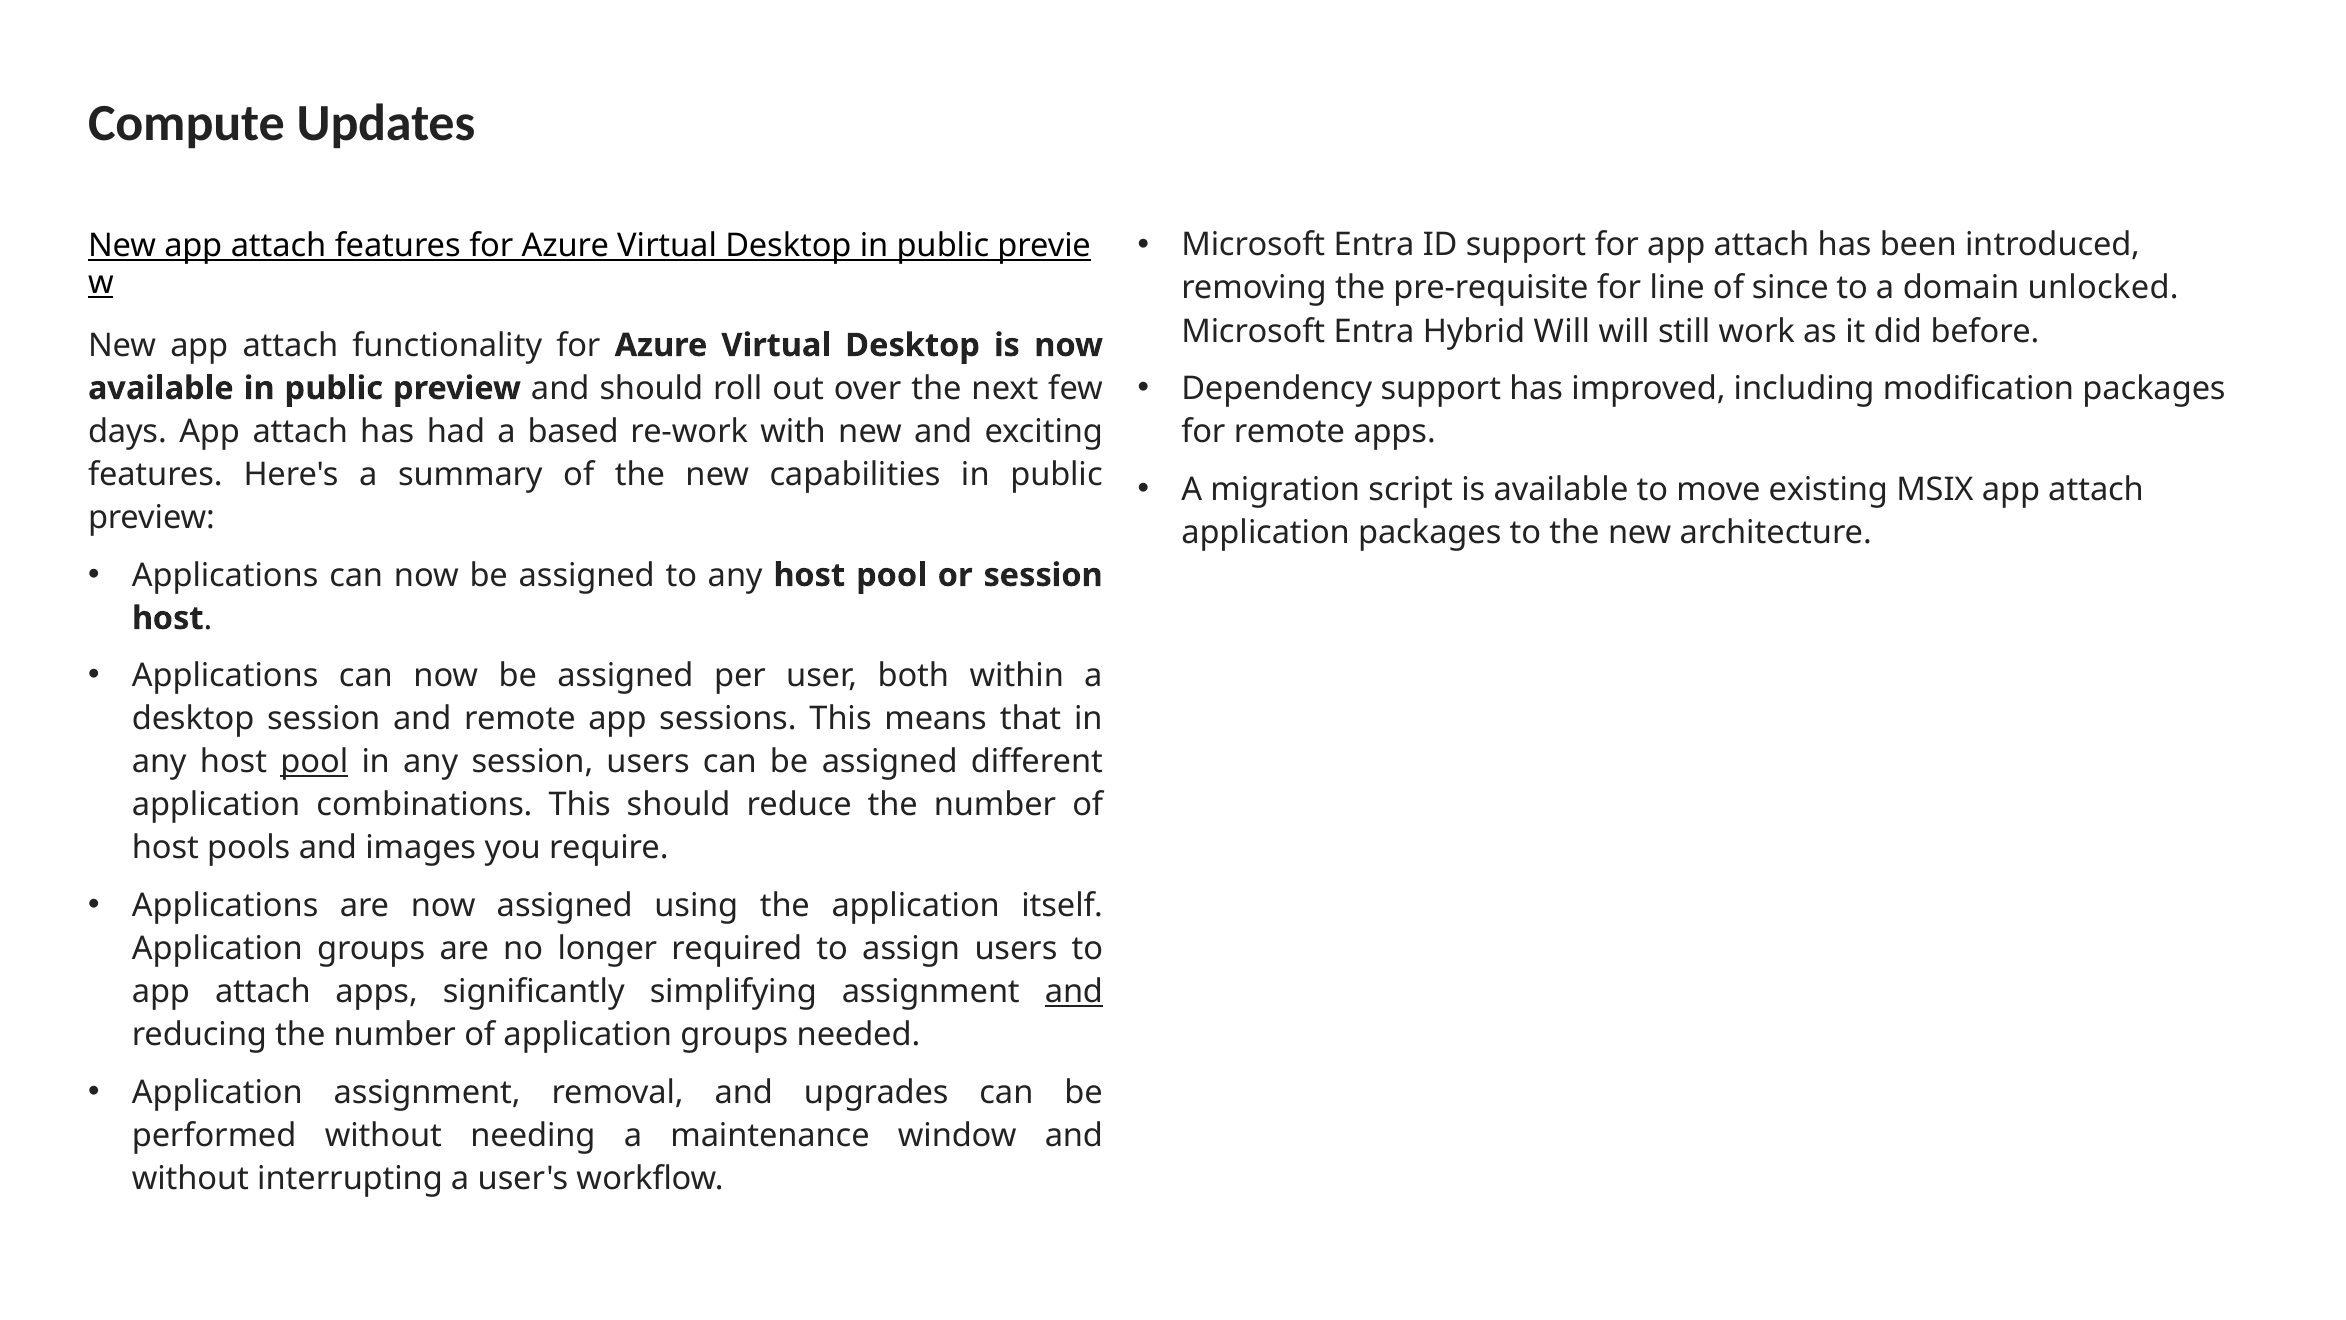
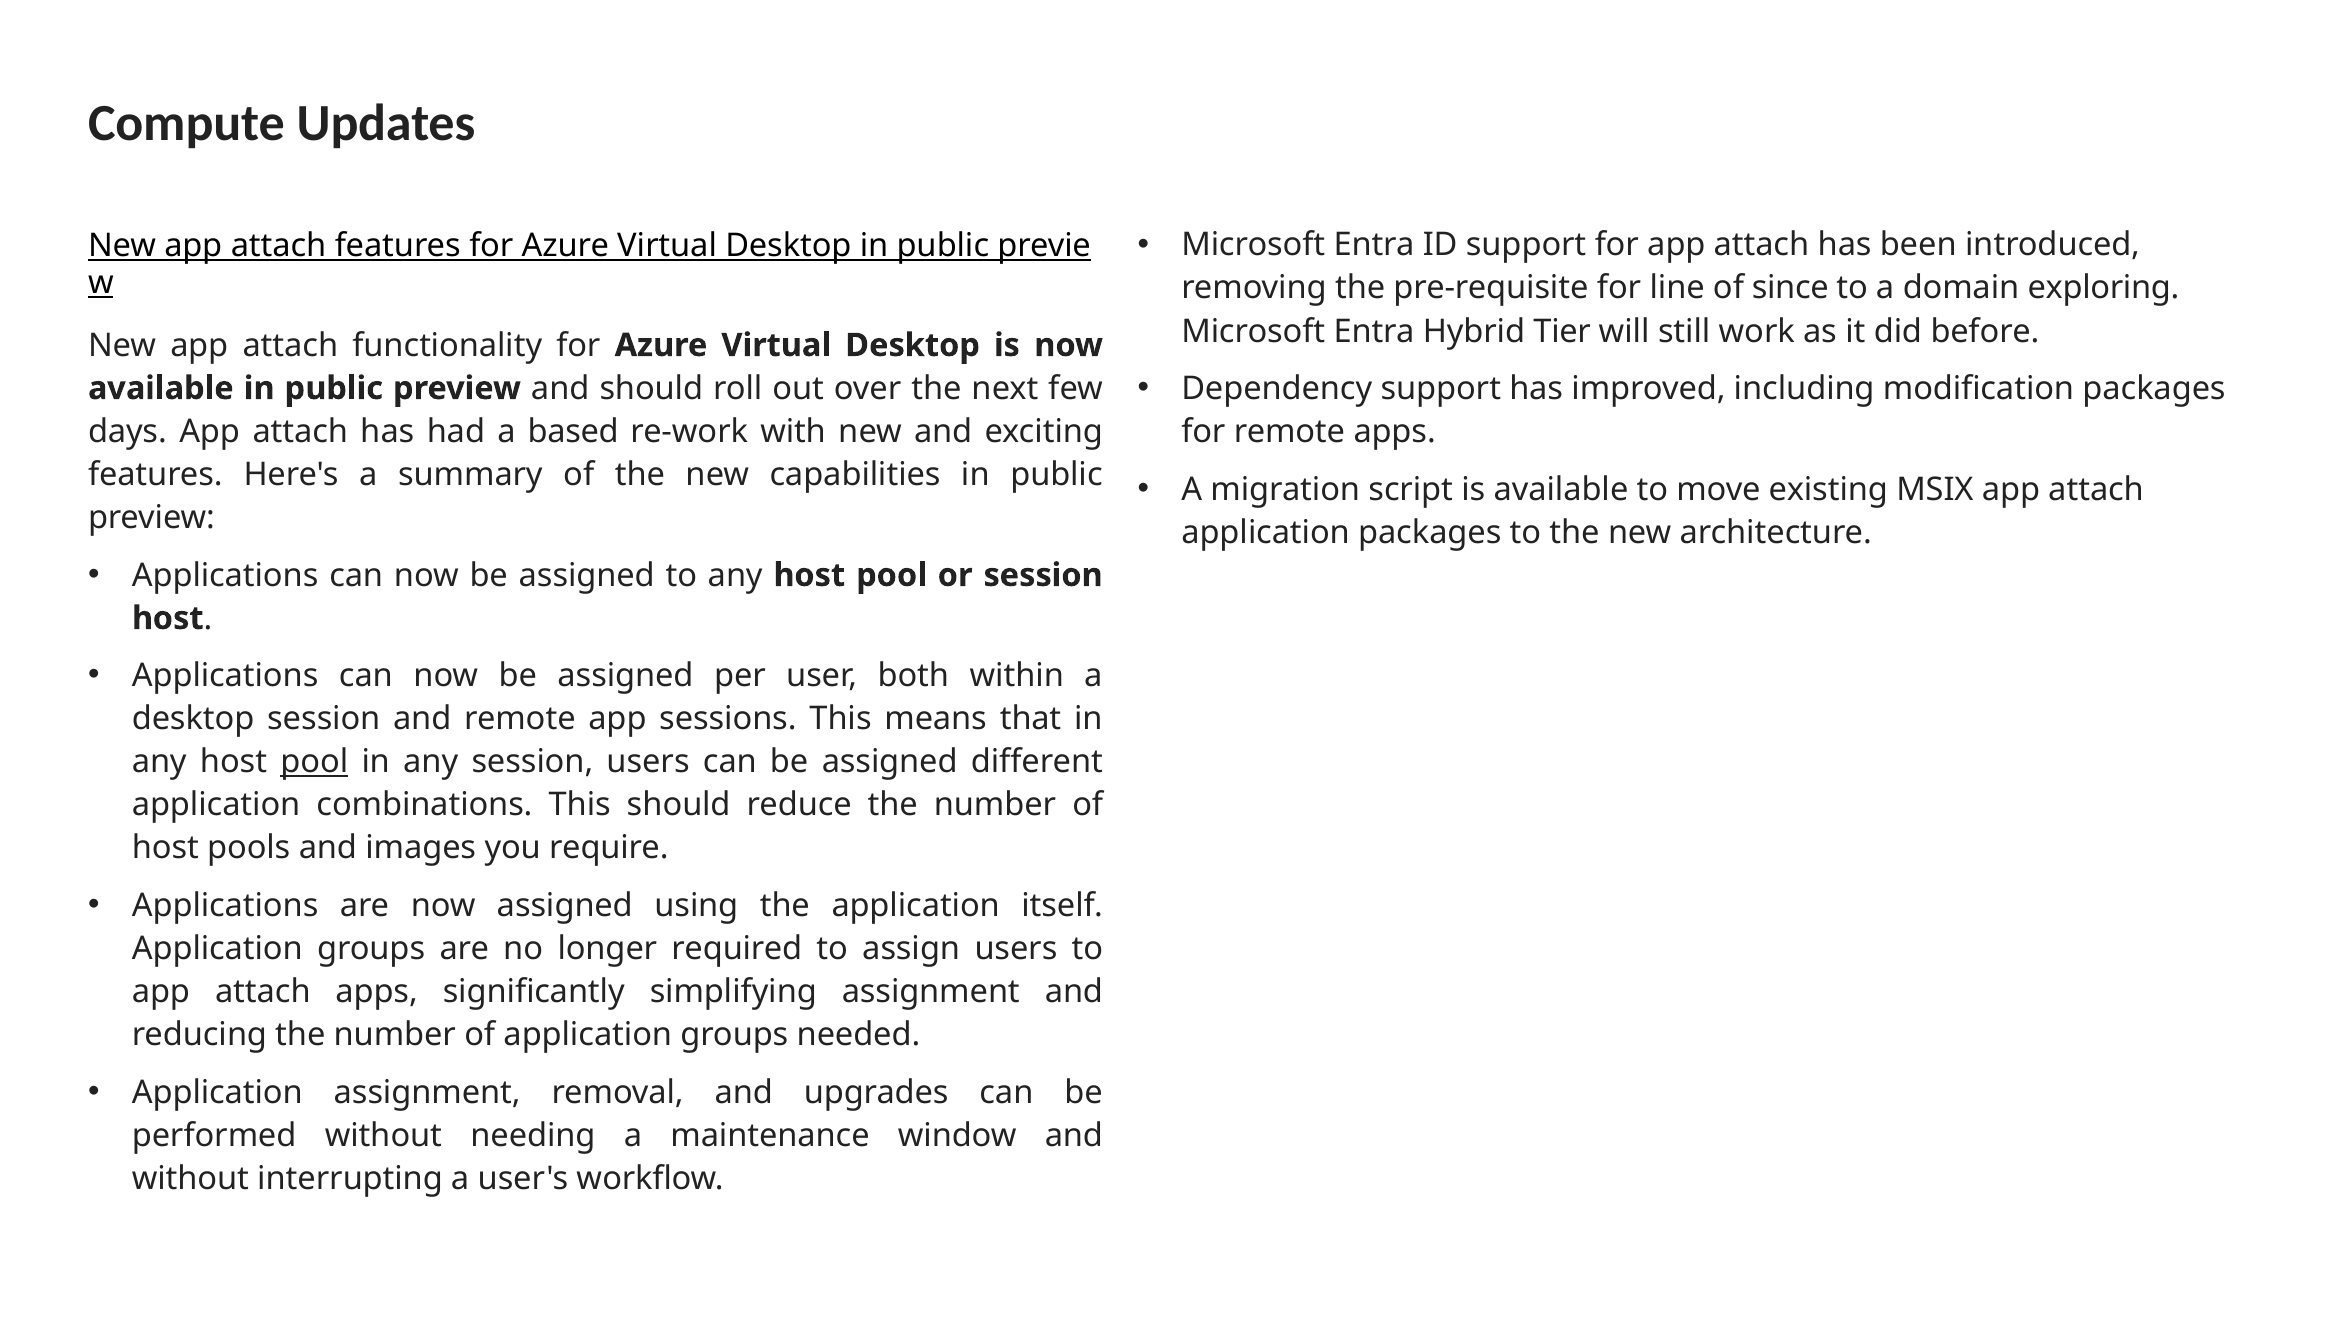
unlocked: unlocked -> exploring (2103, 288)
Hybrid Will: Will -> Tier (1562, 331)
and underline: present -> none (1074, 992)
